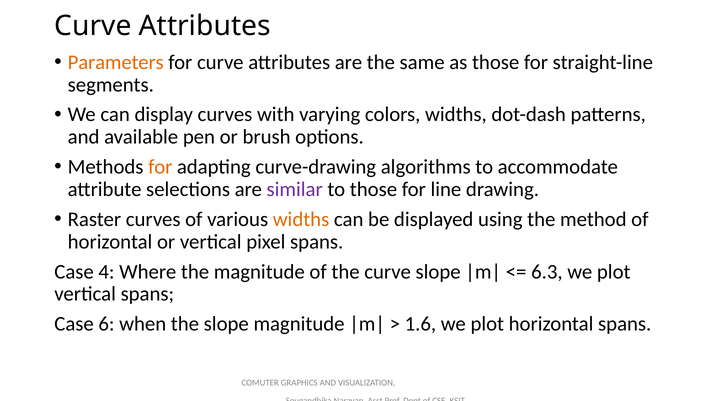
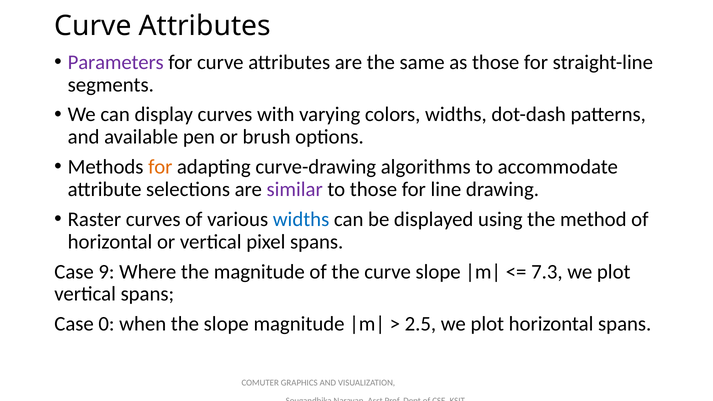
Parameters colour: orange -> purple (116, 62)
widths colour: orange -> blue (301, 219)
4: 4 -> 9 (107, 272)
6.3: 6.3 -> 7.3 (547, 272)
6: 6 -> 0 (107, 324)
1.6: 1.6 -> 2.5 (420, 324)
